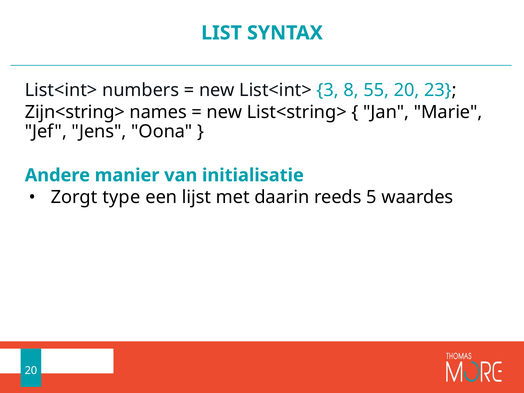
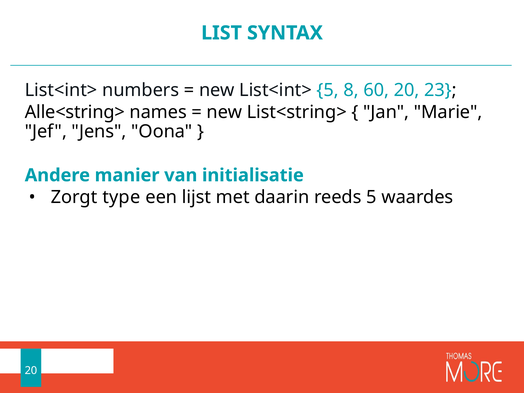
List<int> 3: 3 -> 5 (328, 90)
55: 55 -> 60 (376, 90)
Zijn<string>: Zijn<string> -> Alle<string> (75, 112)
